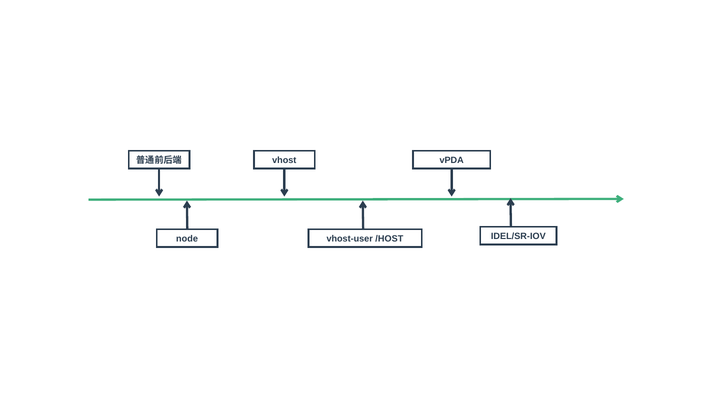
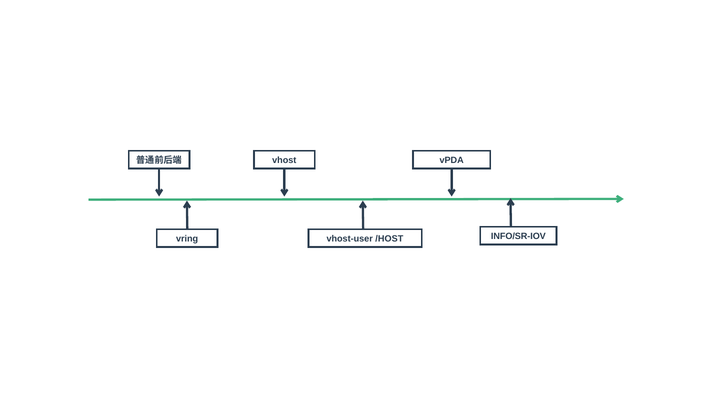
IDEL/SR-IOV: IDEL/SR-IOV -> INFO/SR-IOV (518, 237)
node: node -> vring (187, 239)
